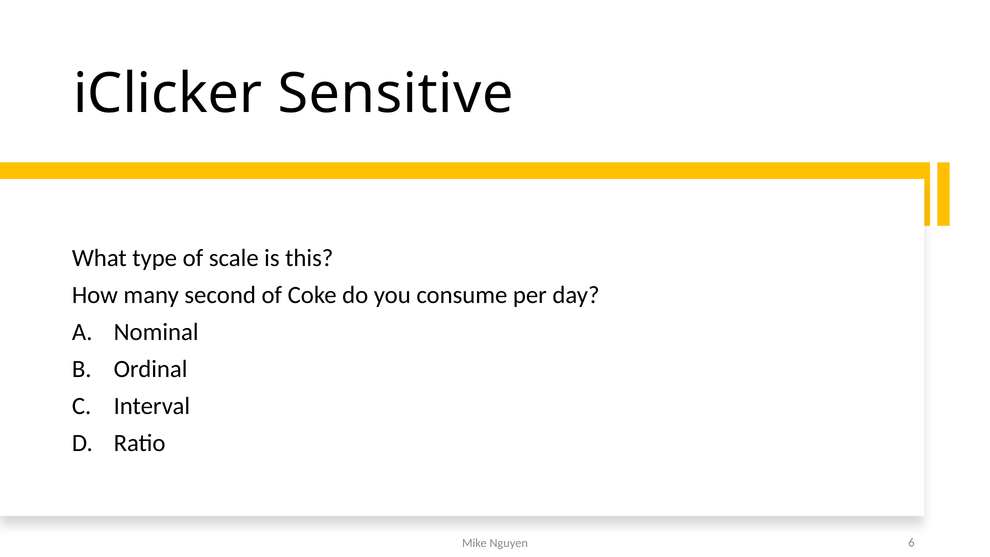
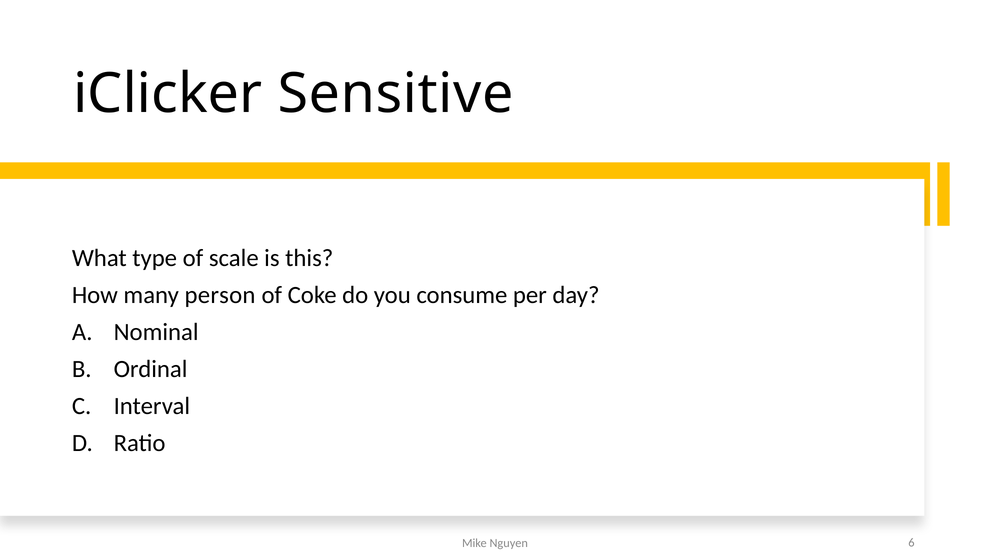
second: second -> person (220, 295)
